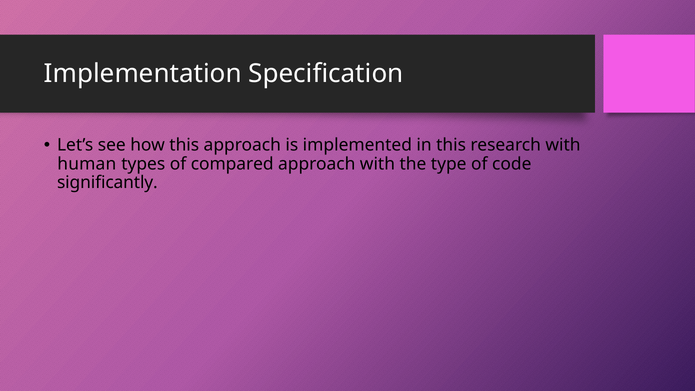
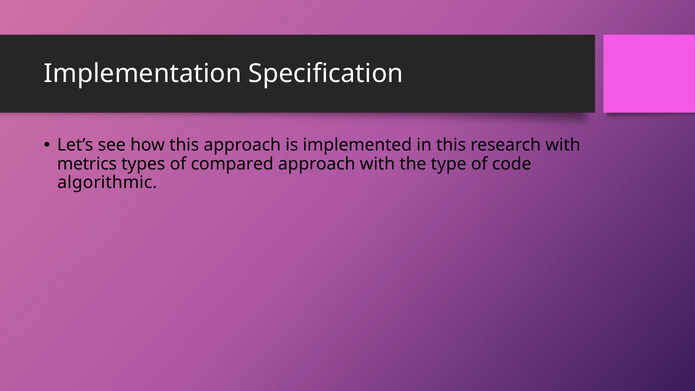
human: human -> metrics (87, 164)
significantly: significantly -> algorithmic (107, 183)
